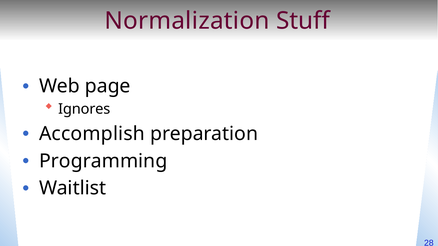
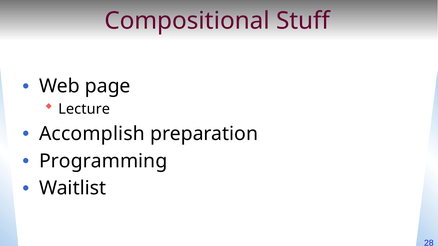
Normalization: Normalization -> Compositional (187, 21)
Ignores: Ignores -> Lecture (84, 109)
